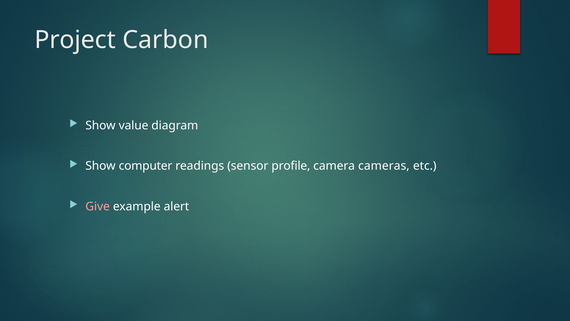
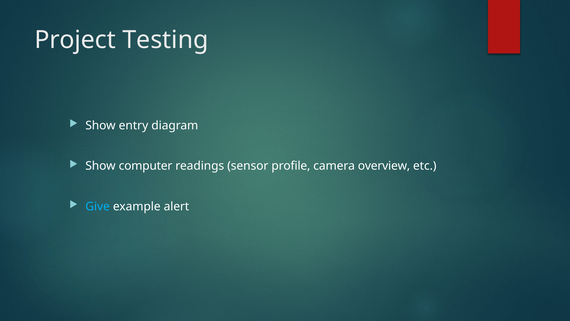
Carbon: Carbon -> Testing (165, 40)
value: value -> entry (133, 125)
cameras: cameras -> overview (384, 166)
Give colour: pink -> light blue (98, 206)
